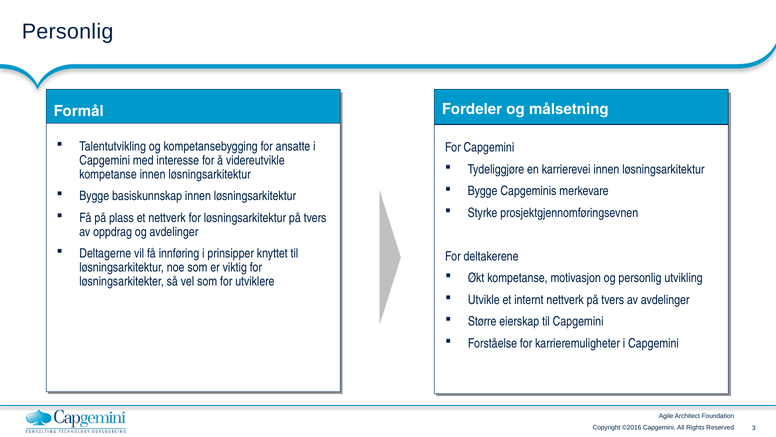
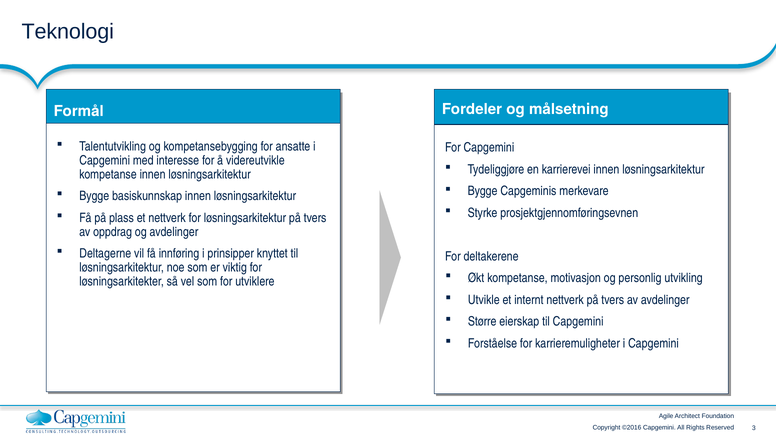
Personlig: Personlig -> Teknologi (68, 31)
